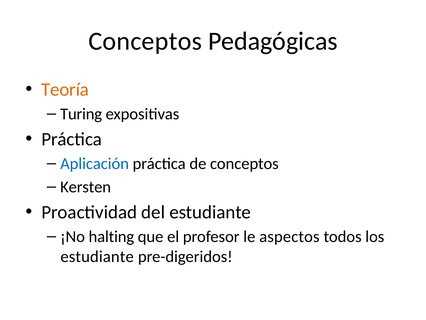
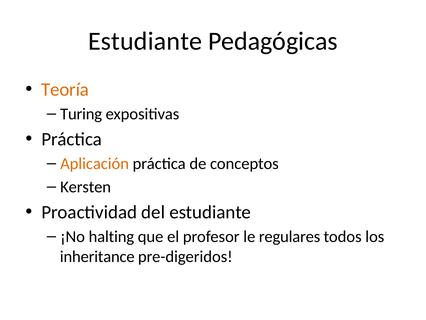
Conceptos: Conceptos -> Estudiante (145, 41)
Aplicación colour: blue -> orange (95, 164)
aspectos: aspectos -> regulares (290, 236)
estudiante: estudiante -> inheritance (97, 256)
